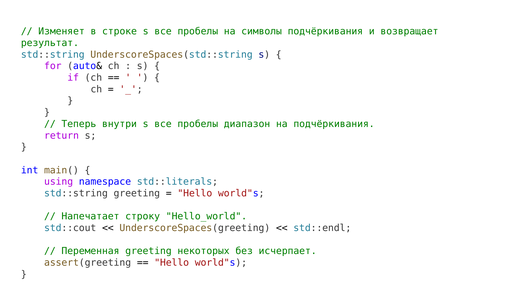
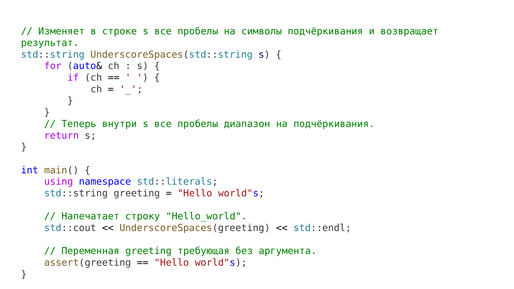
некоторых: некоторых -> требующая (204, 251)
исчерпает: исчерпает -> аргумента (288, 251)
